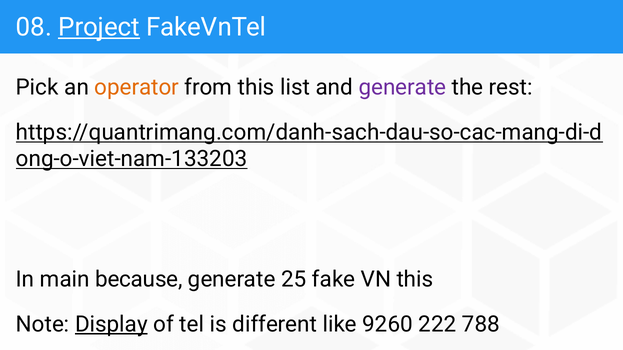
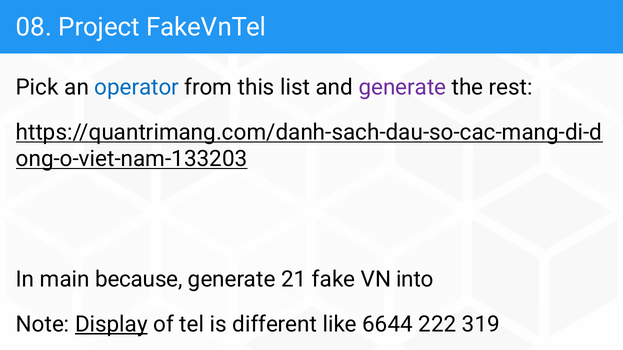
Project underline: present -> none (99, 27)
operator colour: orange -> blue (137, 88)
25: 25 -> 21 (294, 280)
VN this: this -> into (415, 280)
9260: 9260 -> 6644 (388, 325)
788: 788 -> 319 (481, 325)
